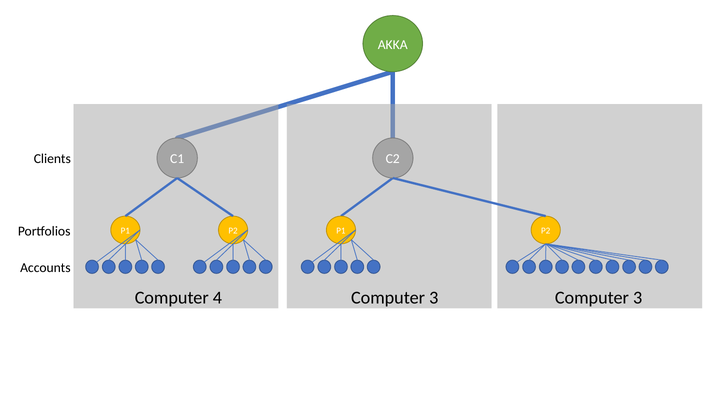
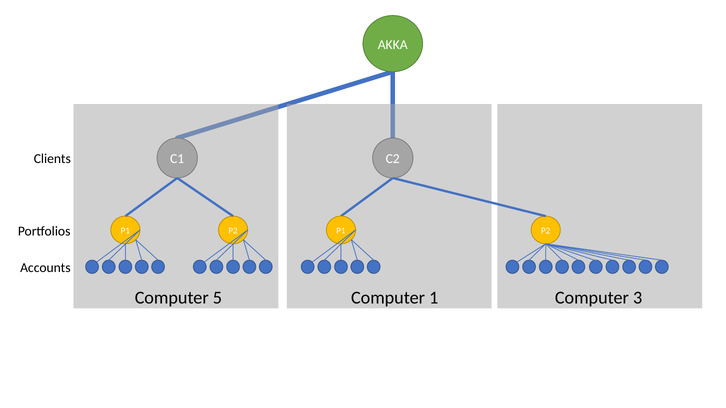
4: 4 -> 5 (217, 298)
3: 3 -> 1 (434, 298)
